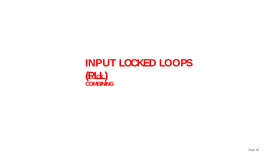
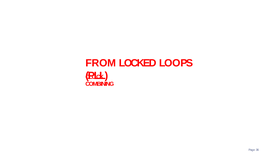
INPUT: INPUT -> FROM (101, 63)
